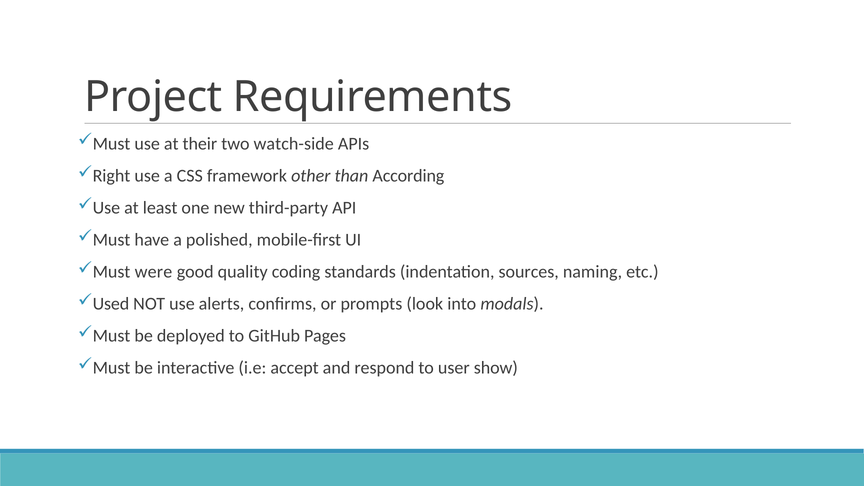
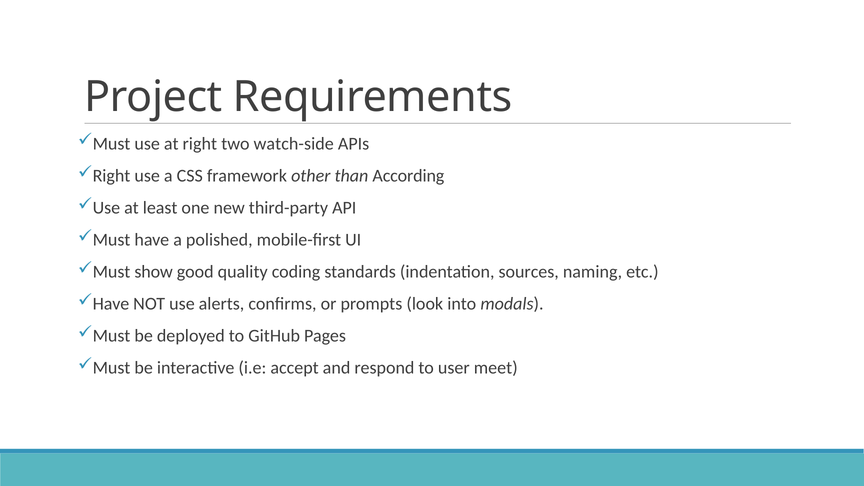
at their: their -> right (200, 144)
were: were -> show (154, 272)
Used: Used -> Have (111, 304)
show: show -> meet (496, 368)
